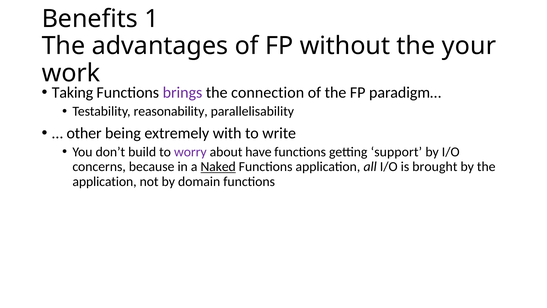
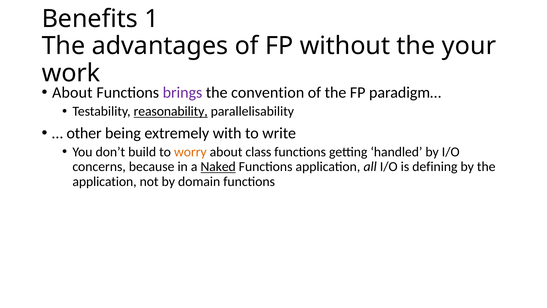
Taking: Taking -> About (72, 92)
connection: connection -> convention (268, 92)
reasonability underline: none -> present (171, 111)
worry colour: purple -> orange (190, 152)
have: have -> class (258, 152)
support: support -> handled (396, 152)
brought: brought -> defining (435, 167)
